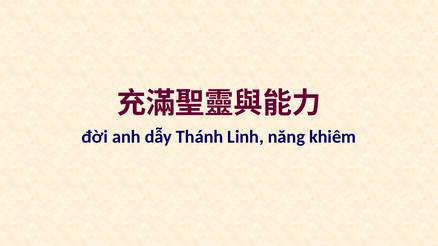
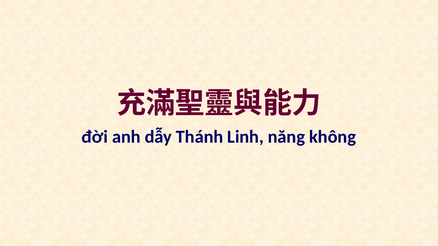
khiêm: khiêm -> không (333, 137)
